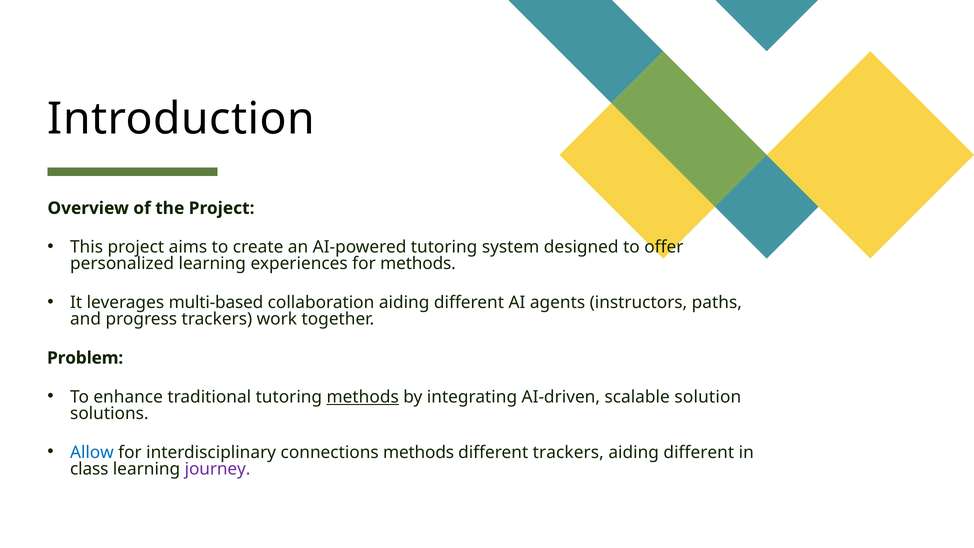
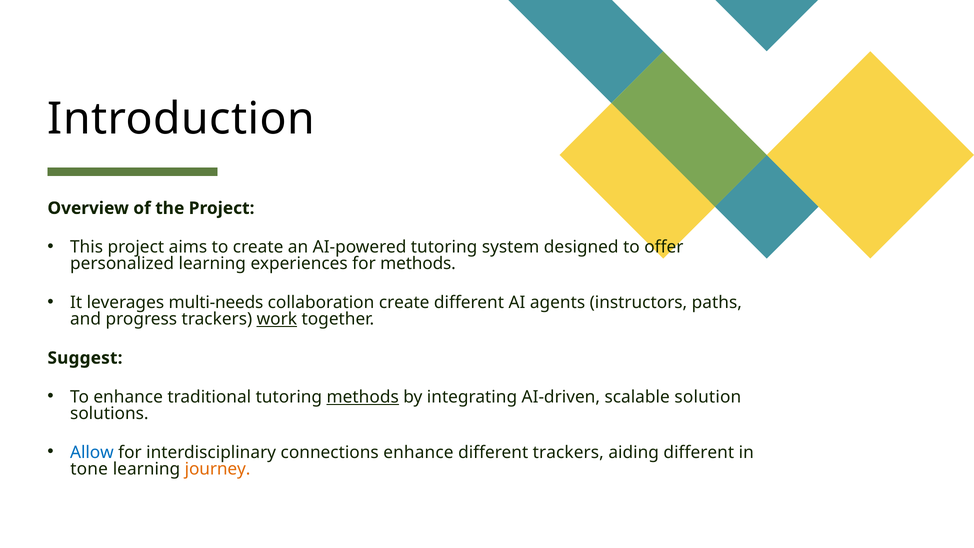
multi-based: multi-based -> multi-needs (216, 302)
collaboration aiding: aiding -> create (404, 302)
work underline: none -> present (277, 319)
Problem: Problem -> Suggest (85, 358)
connections methods: methods -> enhance (418, 452)
class: class -> tone (89, 469)
journey colour: purple -> orange (218, 469)
